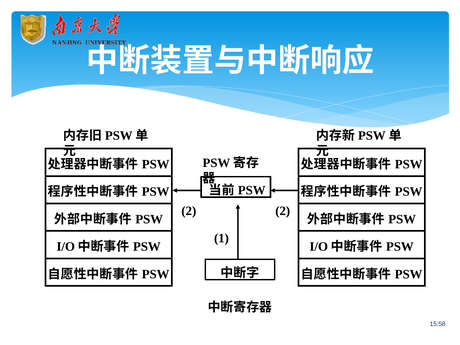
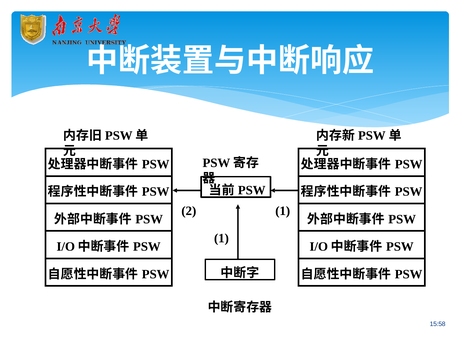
2 2: 2 -> 1 (283, 211)
